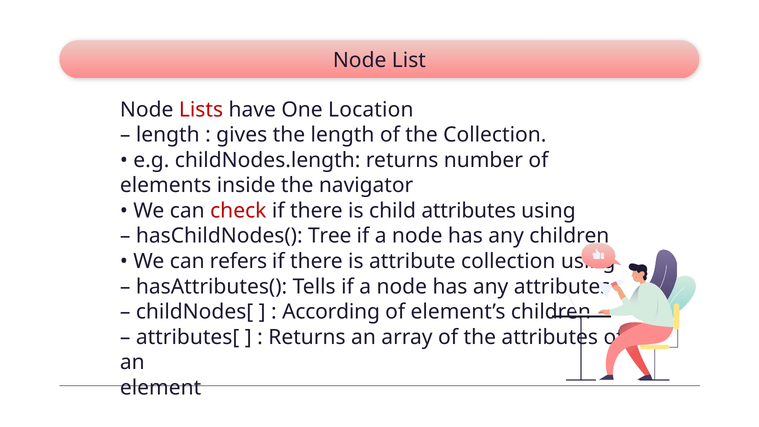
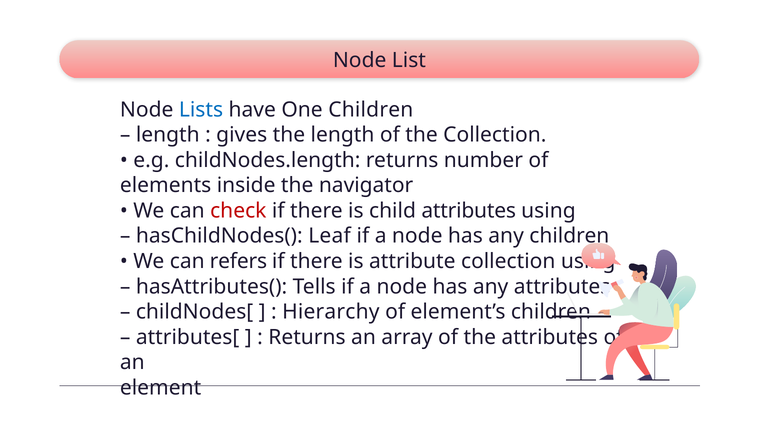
Lists colour: red -> blue (201, 110)
One Location: Location -> Children (371, 110)
Tree: Tree -> Leaf (330, 236)
According: According -> Hierarchy (331, 312)
